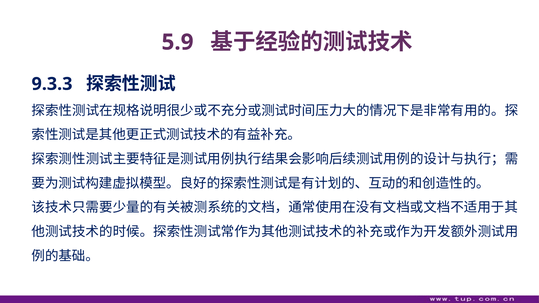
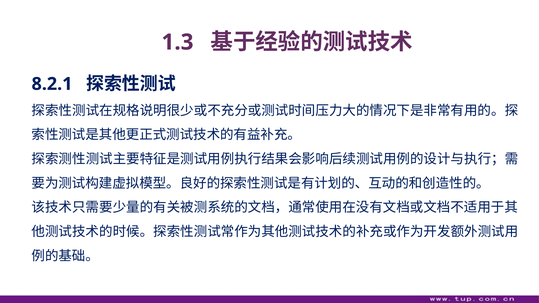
5.9: 5.9 -> 1.3 (178, 42)
9.3.3: 9.3.3 -> 8.2.1 (52, 84)
